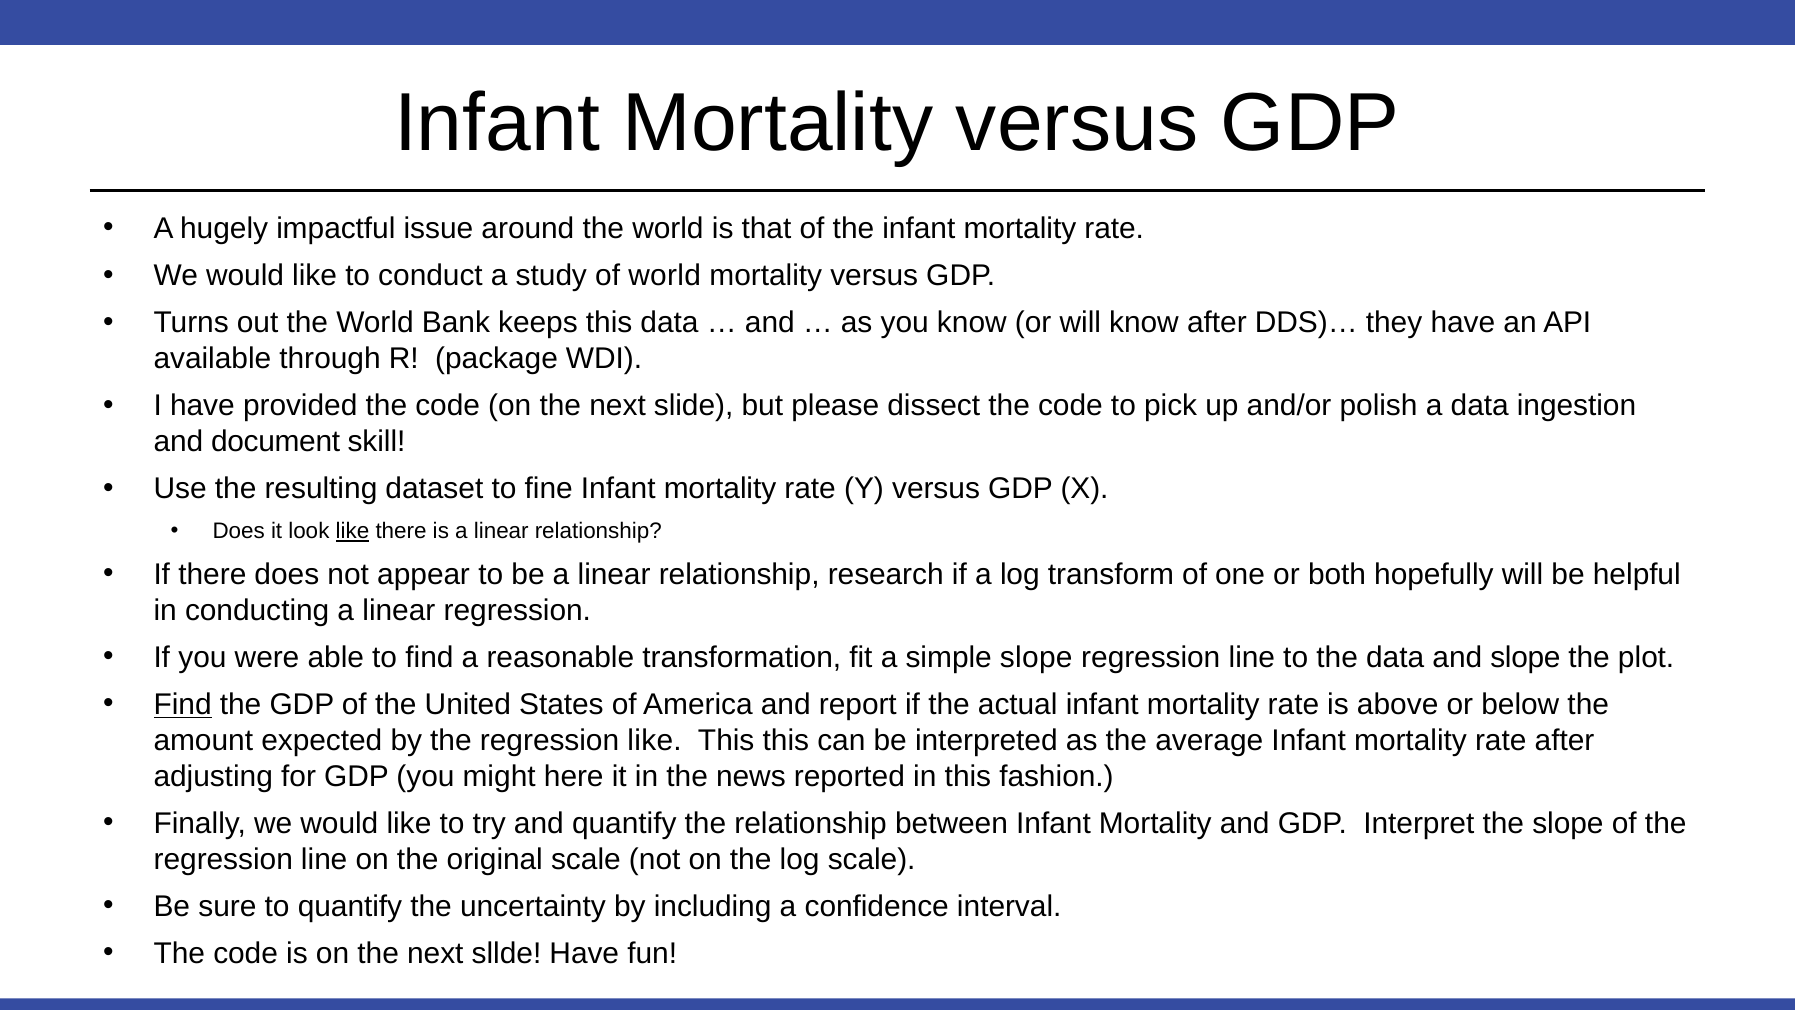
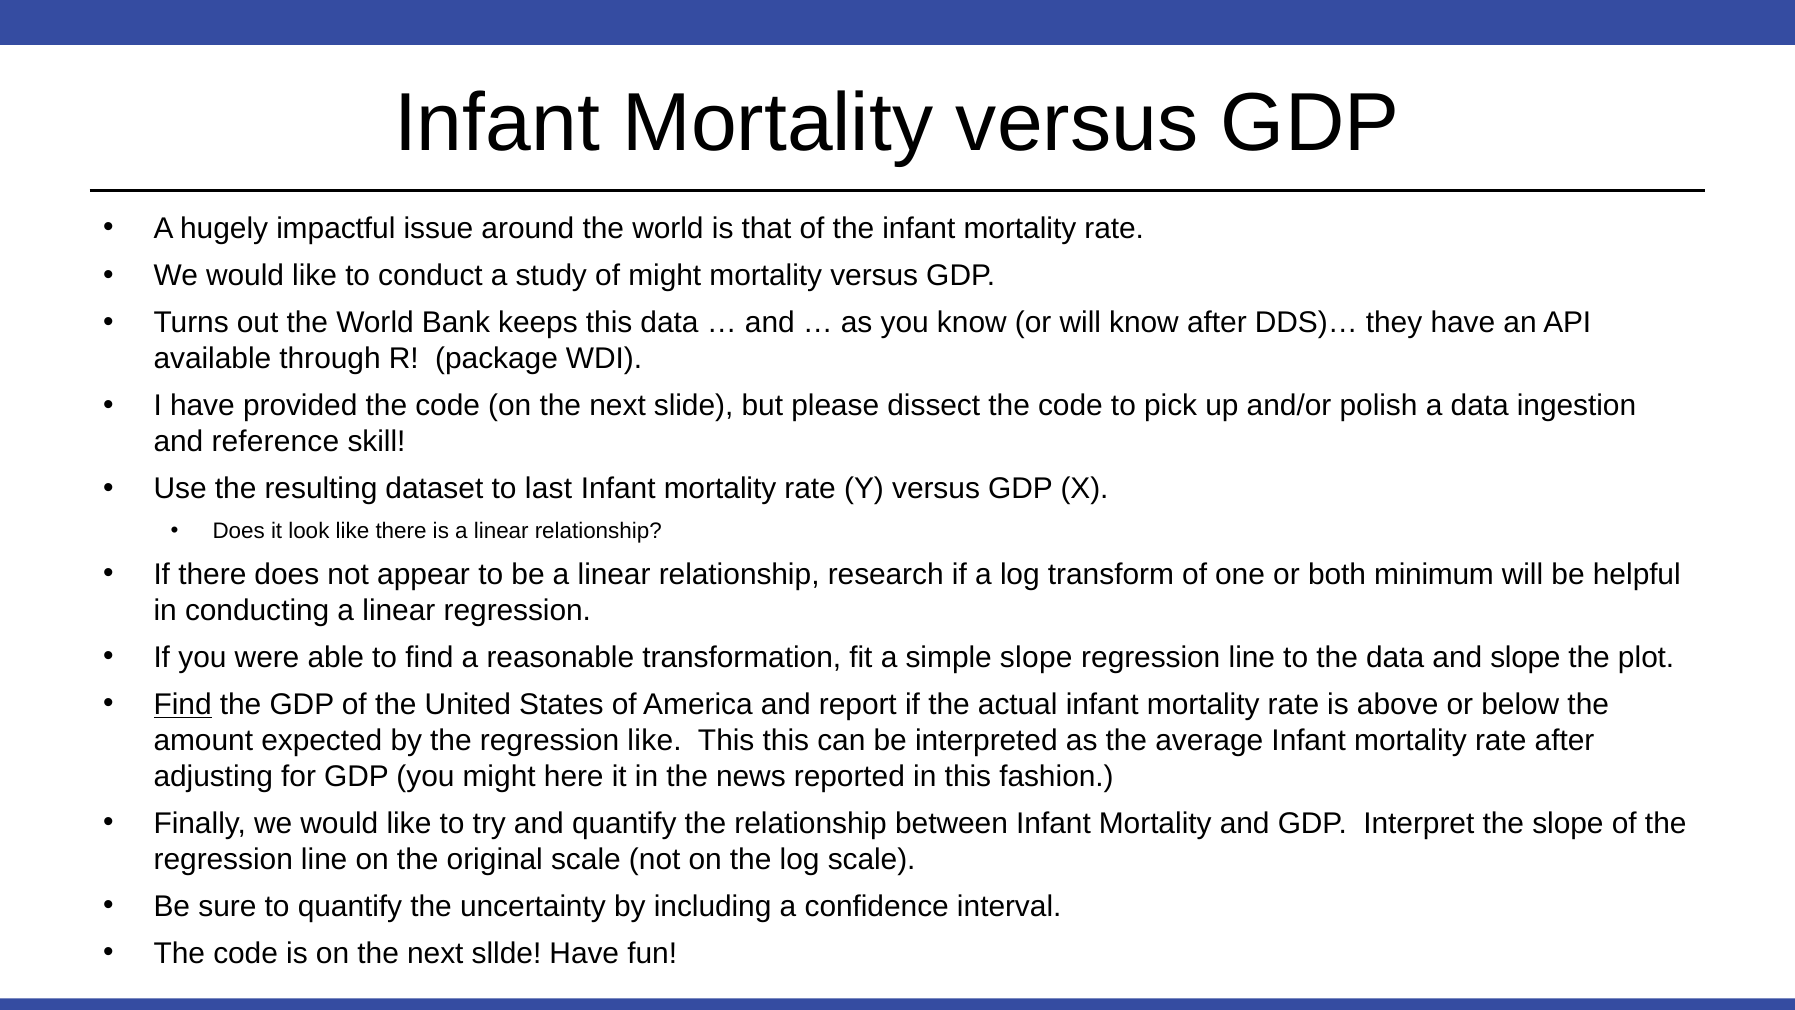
of world: world -> might (665, 276)
document: document -> reference (275, 442)
fine: fine -> last (549, 489)
like underline: present -> none (353, 531)
hopefully: hopefully -> minimum (1434, 574)
